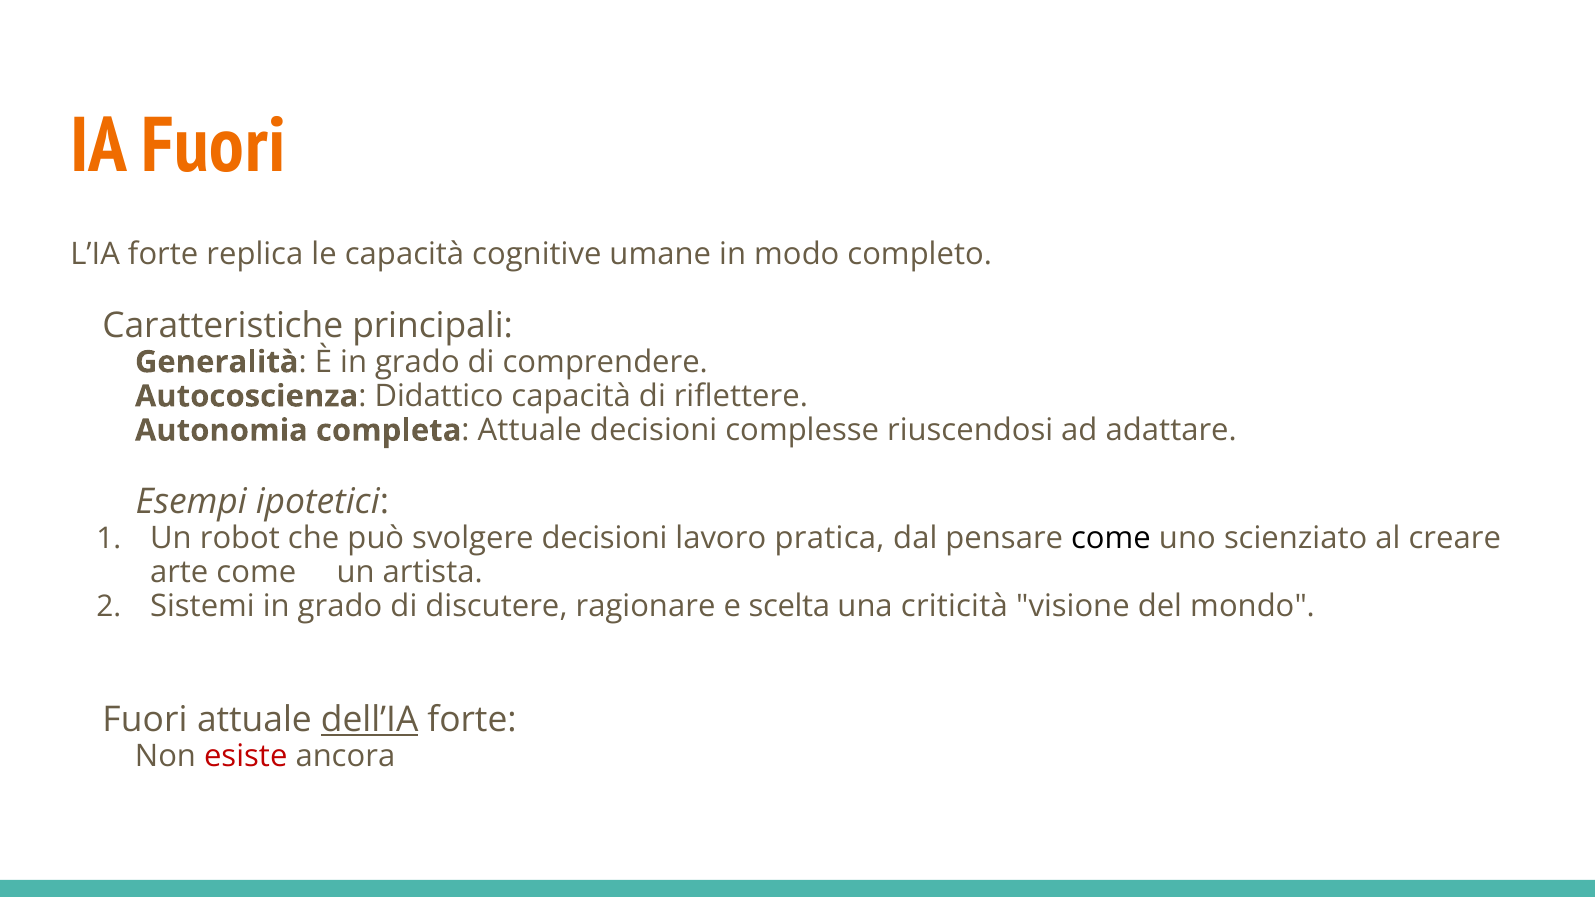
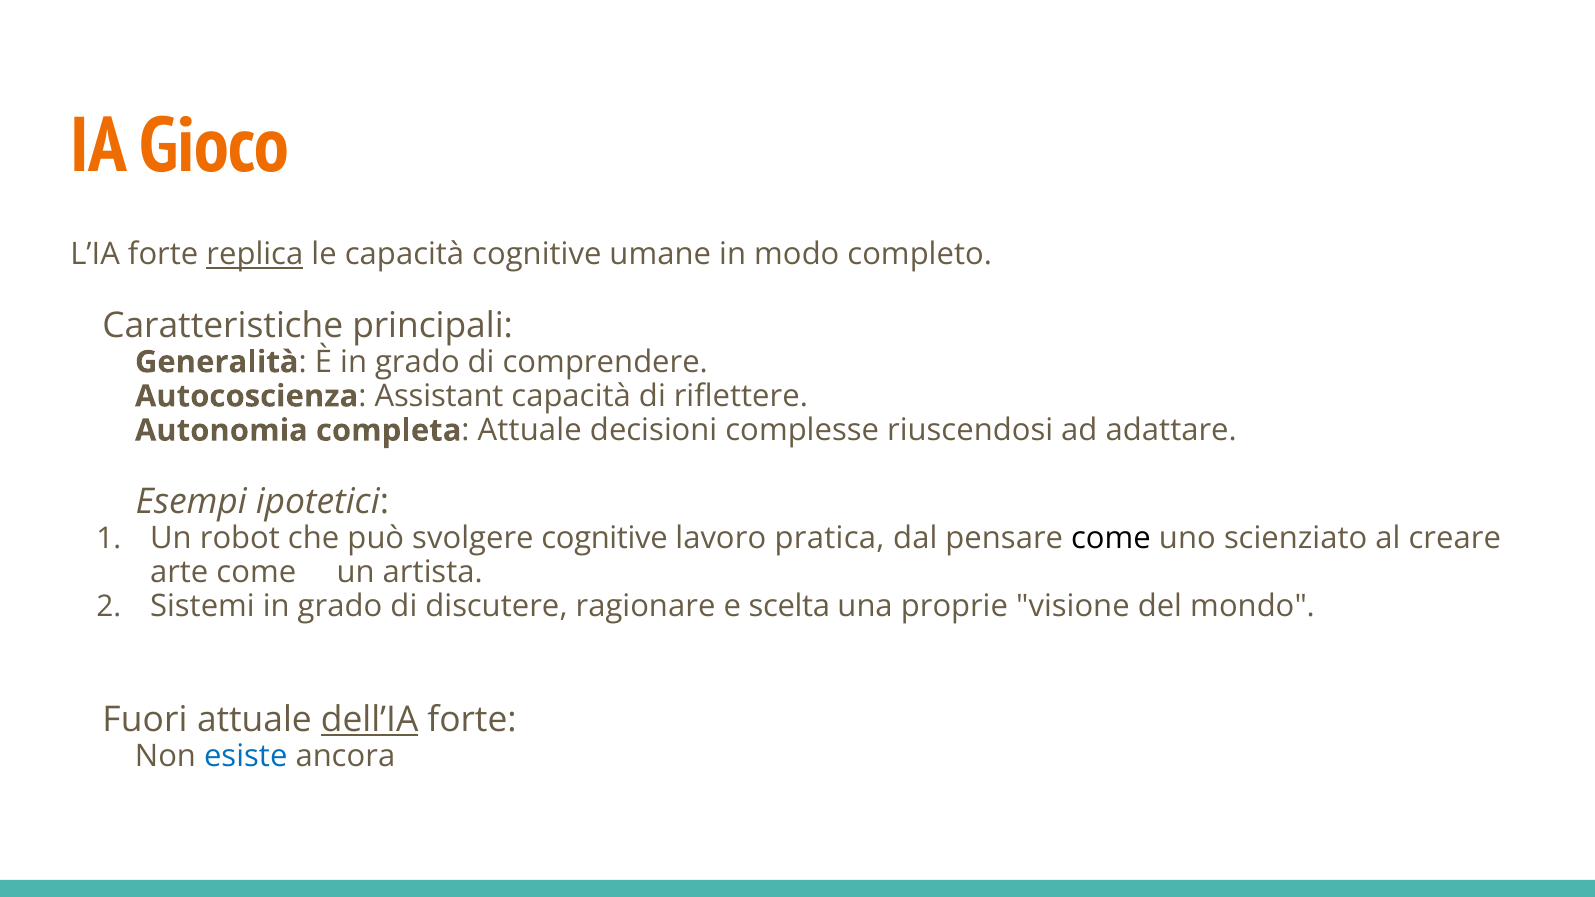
IA Fuori: Fuori -> Gioco (214, 146)
replica underline: none -> present (255, 255)
Didattico: Didattico -> Assistant (439, 396)
svolgere decisioni: decisioni -> cognitive (605, 538)
criticità: criticità -> proprie (954, 607)
esiste colour: red -> blue (246, 757)
